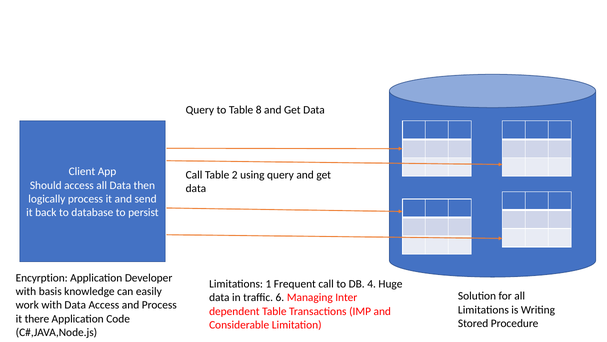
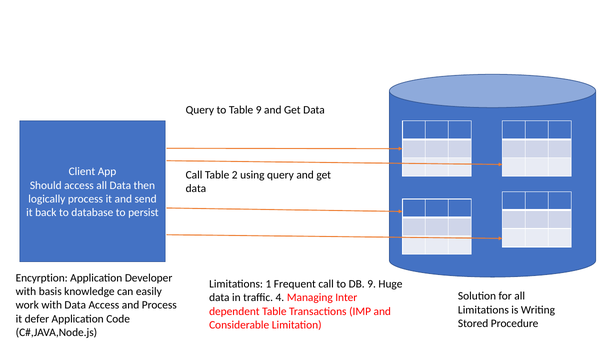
Table 8: 8 -> 9 (259, 110)
DB 4: 4 -> 9 (372, 284)
6: 6 -> 4 (280, 297)
there: there -> defer (37, 318)
